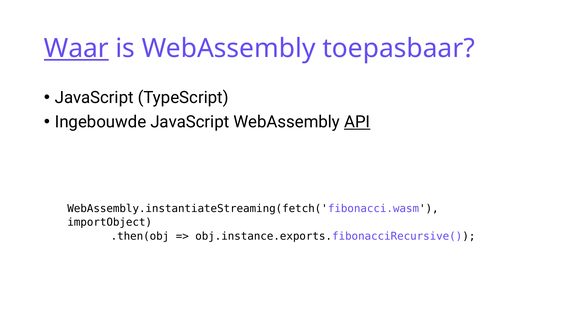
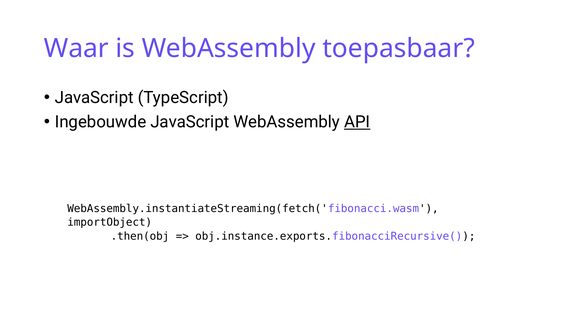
Waar underline: present -> none (76, 48)
